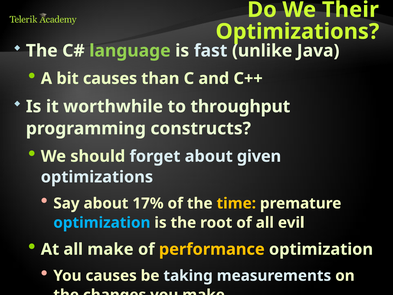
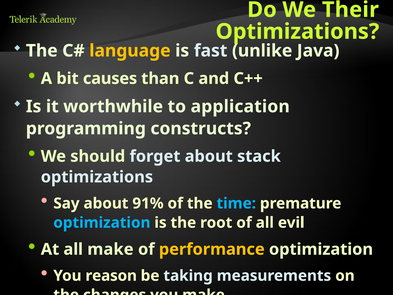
language colour: light green -> yellow (130, 51)
throughput: throughput -> application (240, 106)
given: given -> stack (259, 156)
17%: 17% -> 91% (148, 203)
time colour: yellow -> light blue (236, 203)
You causes: causes -> reason (111, 276)
